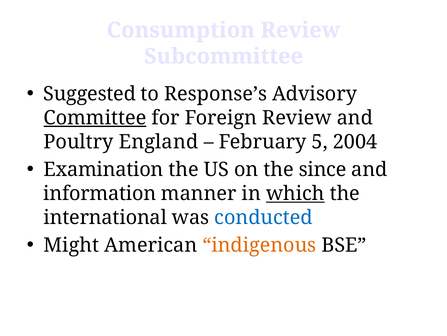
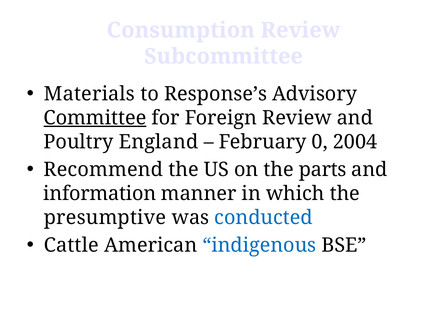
Suggested: Suggested -> Materials (89, 94)
5: 5 -> 0 (320, 141)
Examination: Examination -> Recommend (103, 169)
since: since -> parts (323, 169)
which underline: present -> none (295, 193)
international: international -> presumptive (105, 217)
Might: Might -> Cattle (71, 245)
indigenous colour: orange -> blue (259, 245)
